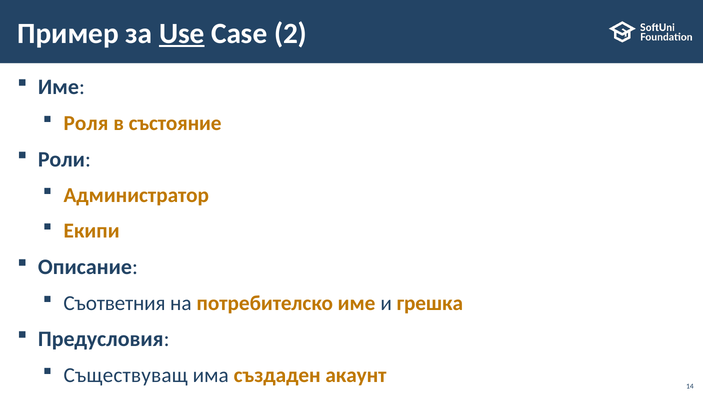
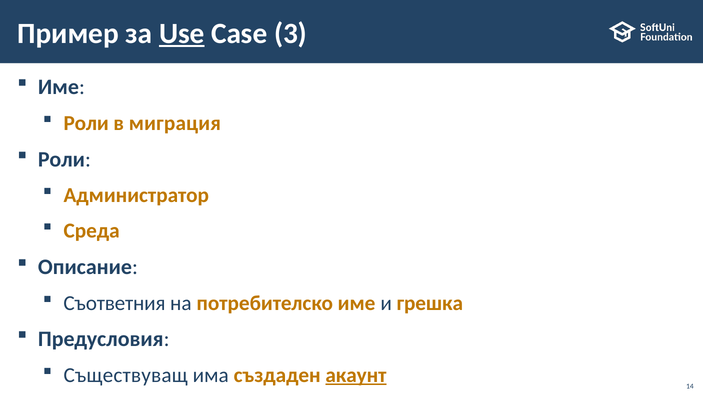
2: 2 -> 3 (291, 33)
Роля: Роля -> Роли (86, 123)
състояние: състояние -> миграция (175, 123)
Екипи: Екипи -> Среда (92, 231)
акаунт underline: none -> present (356, 375)
